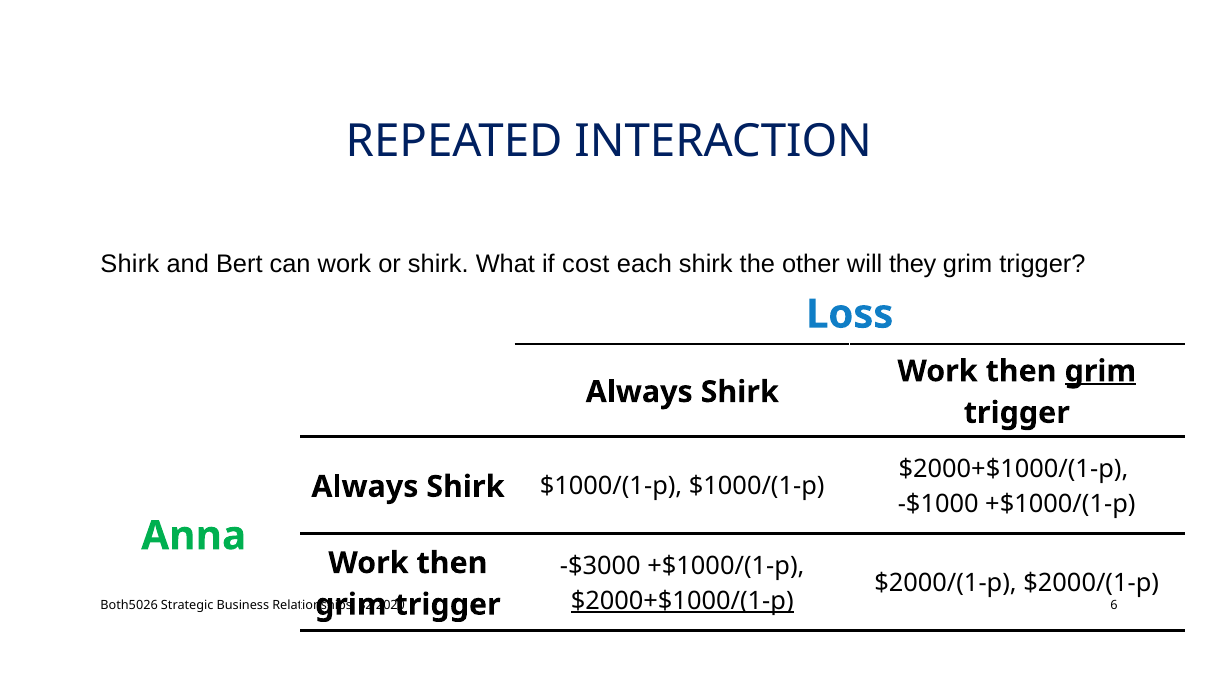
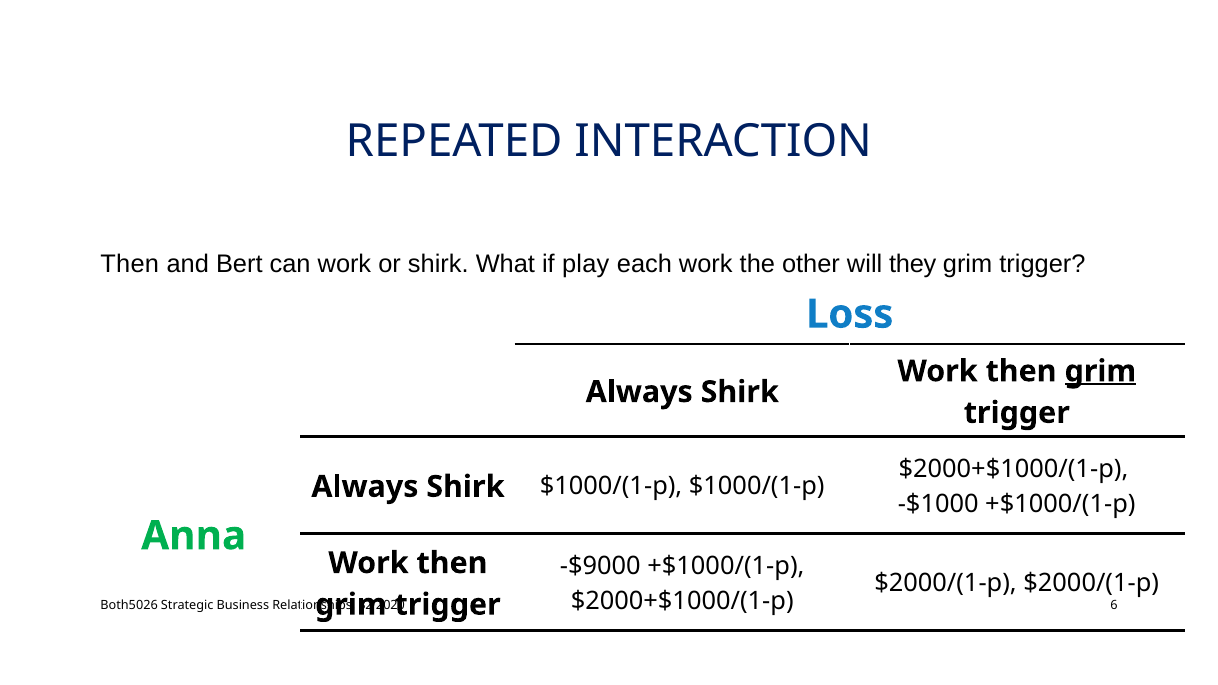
Shirk: Shirk -> Then (130, 264)
cost: cost -> play (586, 264)
each shirk: shirk -> work (706, 264)
-$3000: -$3000 -> -$9000 (600, 566)
$2000+$1000/(1-p underline: present -> none (682, 601)
